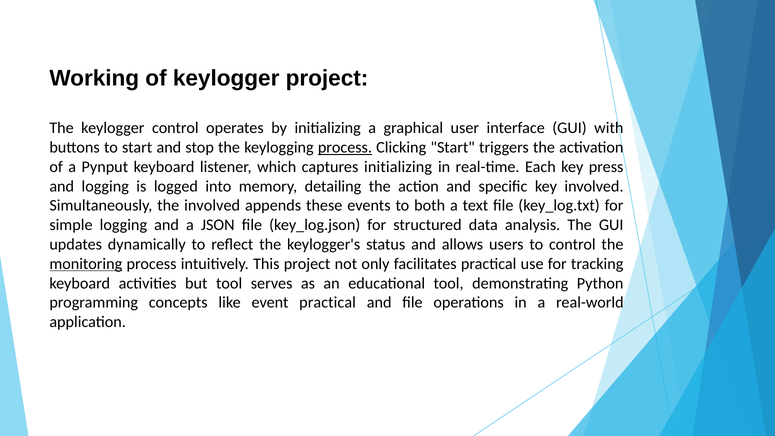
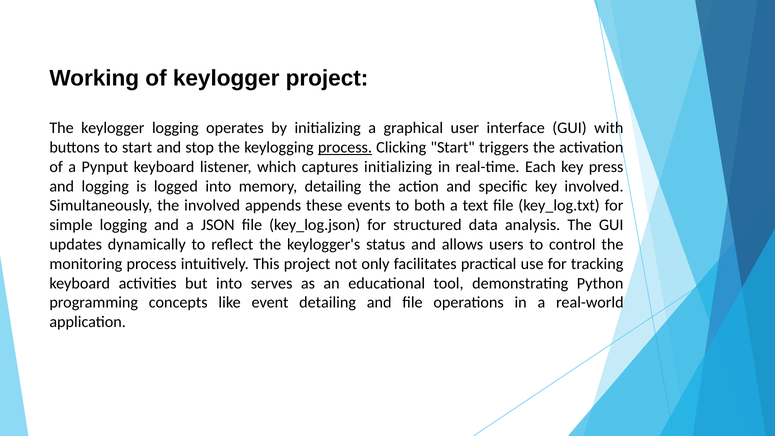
keylogger control: control -> logging (175, 128)
monitoring underline: present -> none (86, 264)
but tool: tool -> into (229, 283)
event practical: practical -> detailing (328, 303)
